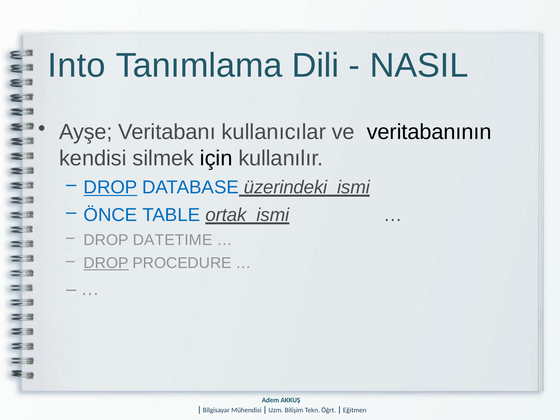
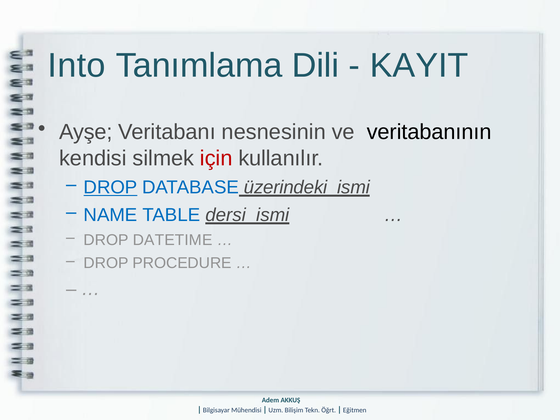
NASIL: NASIL -> KAYIT (419, 66)
kullanıcılar: kullanıcılar -> nesnesinin (274, 132)
için colour: black -> red (216, 158)
ÖNCE: ÖNCE -> NAME (111, 215)
ortak_ismi: ortak_ismi -> dersi_ismi (247, 215)
DROP underline: present -> none (106, 263)
